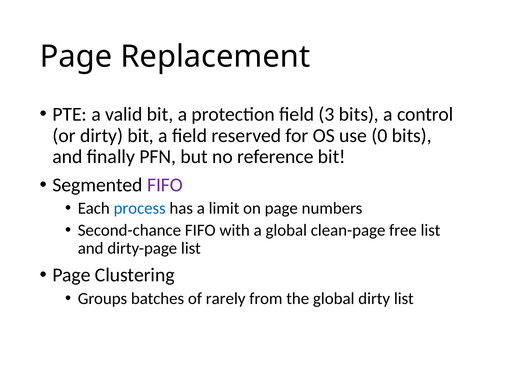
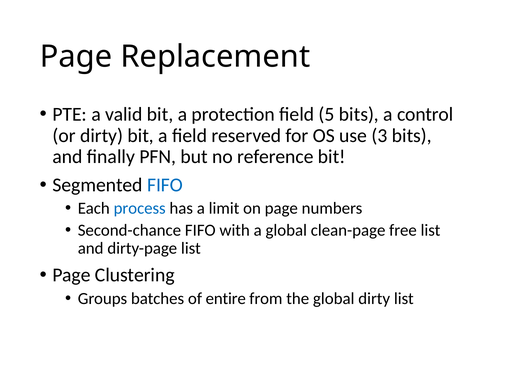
3: 3 -> 5 (327, 114)
0: 0 -> 3 (379, 135)
FIFO colour: purple -> blue (165, 185)
rarely: rarely -> entire (226, 298)
